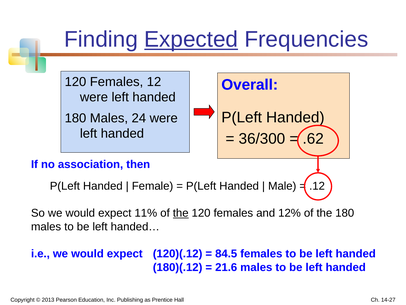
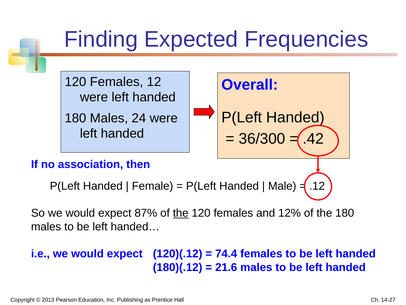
Expected underline: present -> none (191, 39)
.62: .62 -> .42 (313, 139)
11%: 11% -> 87% (146, 213)
84.5: 84.5 -> 74.4 (226, 253)
